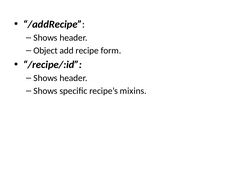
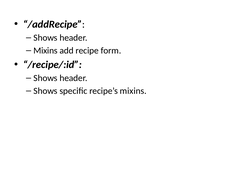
Object: Object -> Mixins (45, 51)
